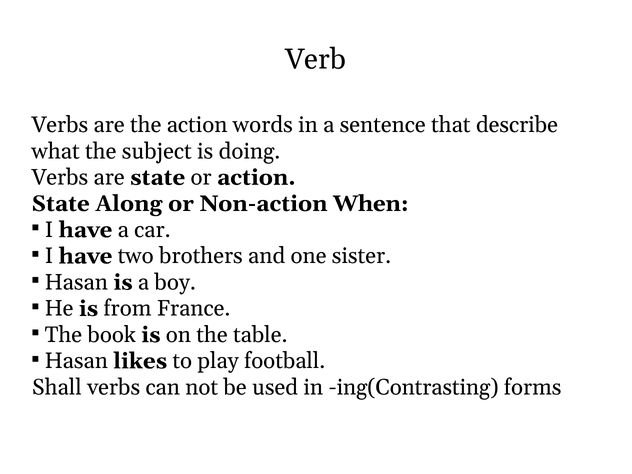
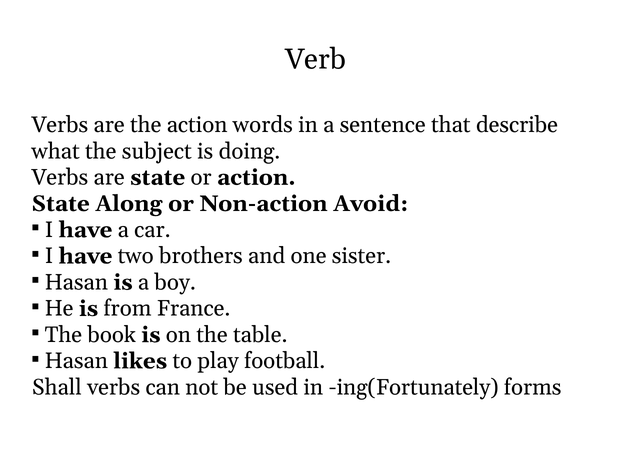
When: When -> Avoid (371, 204)
ing(Contrasting: ing(Contrasting -> ing(Fortunately (413, 387)
